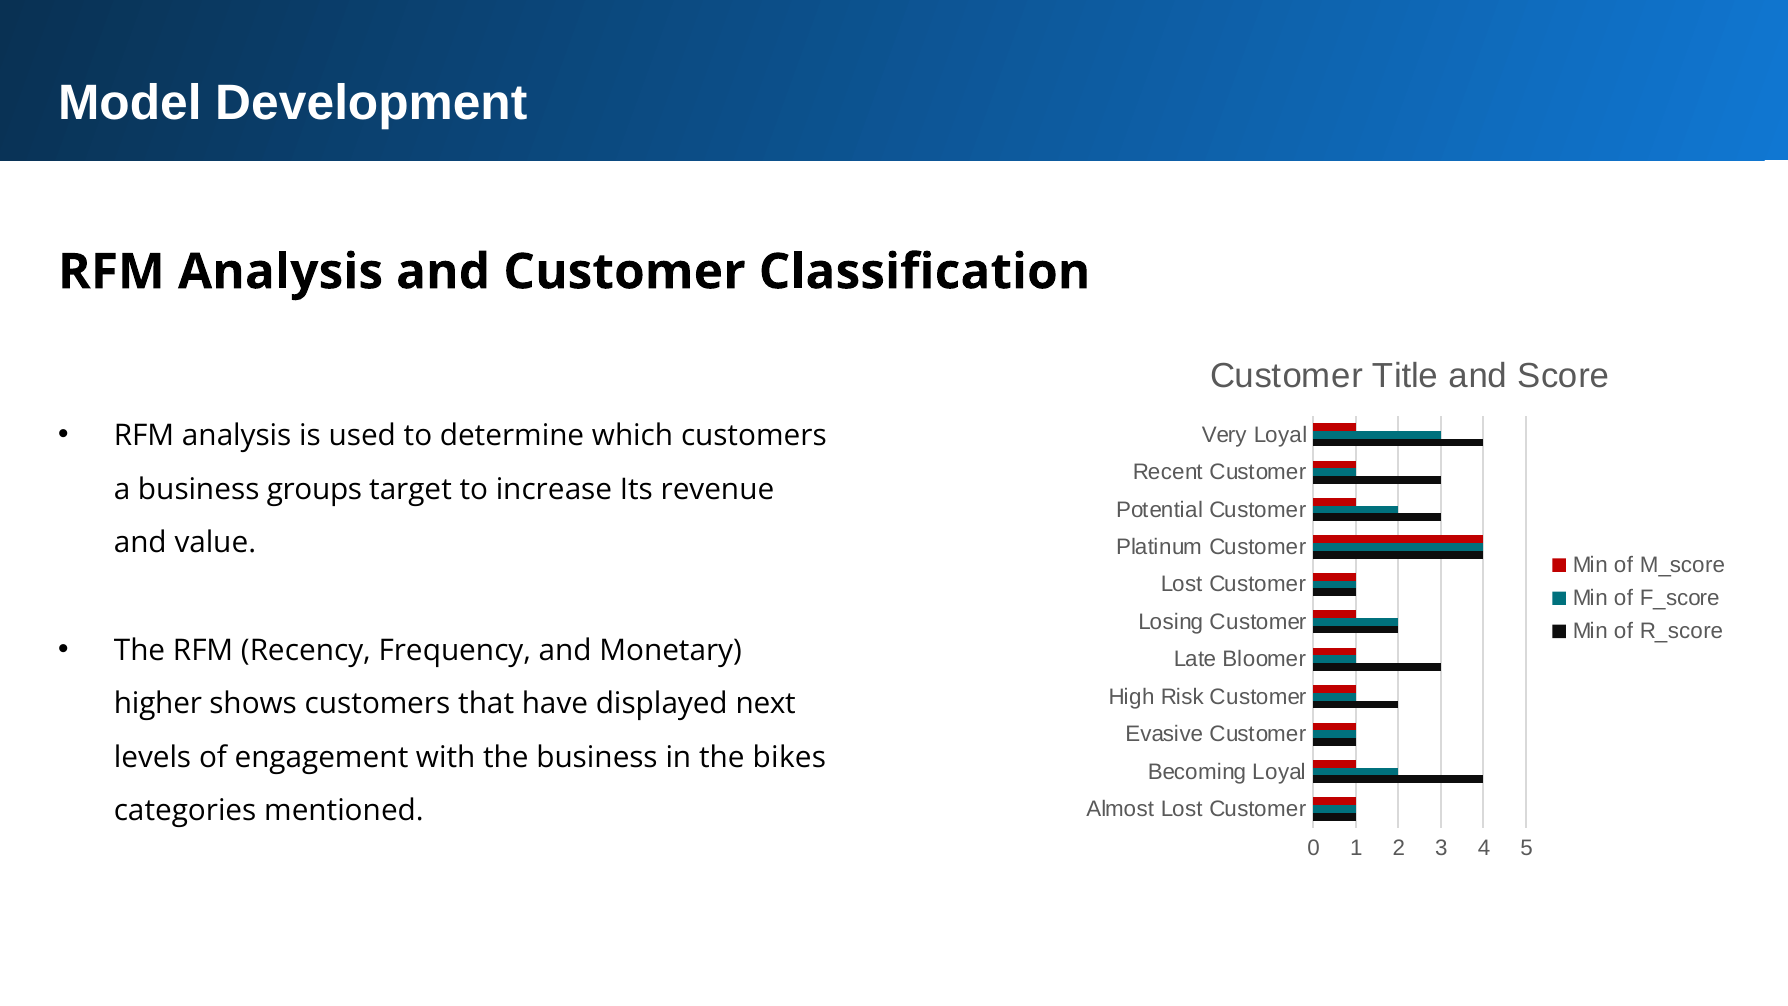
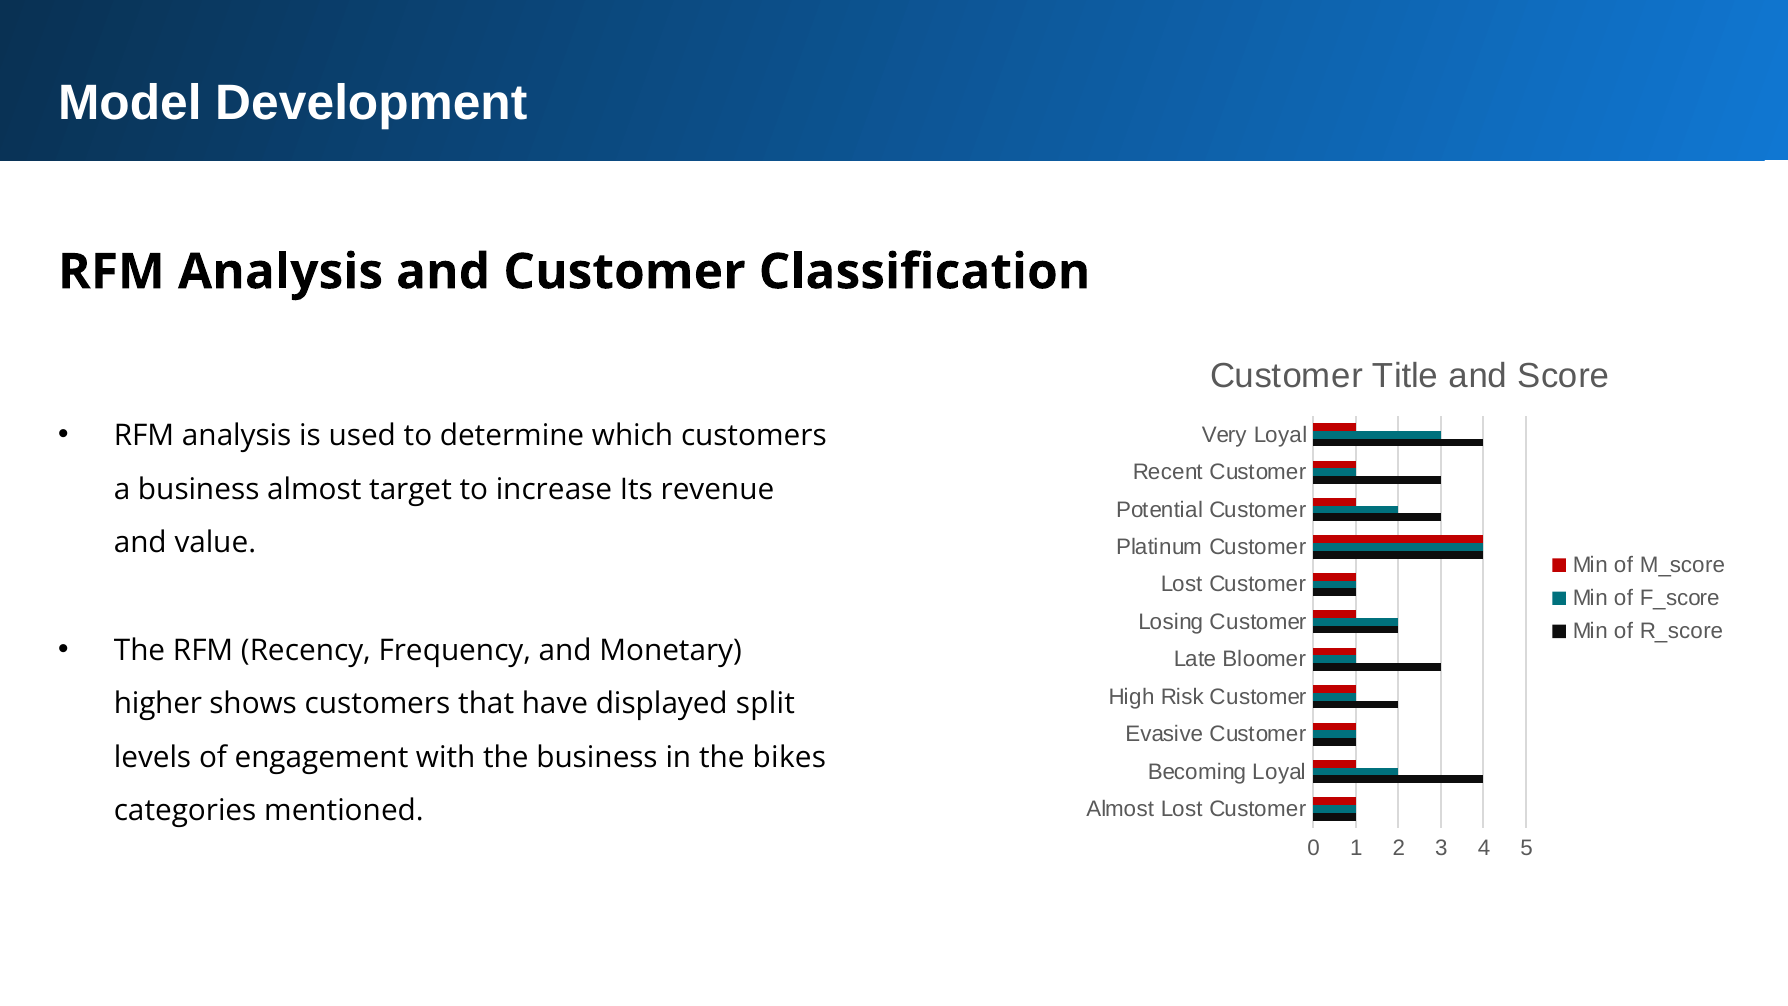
business groups: groups -> almost (314, 489)
next: next -> split (765, 704)
